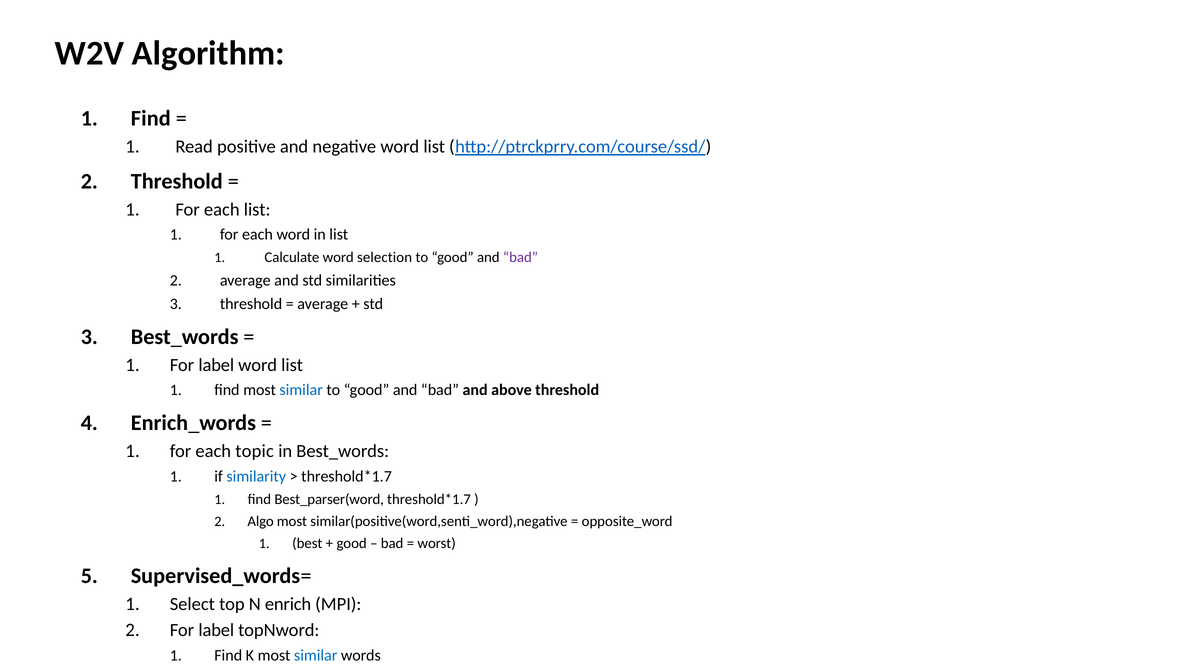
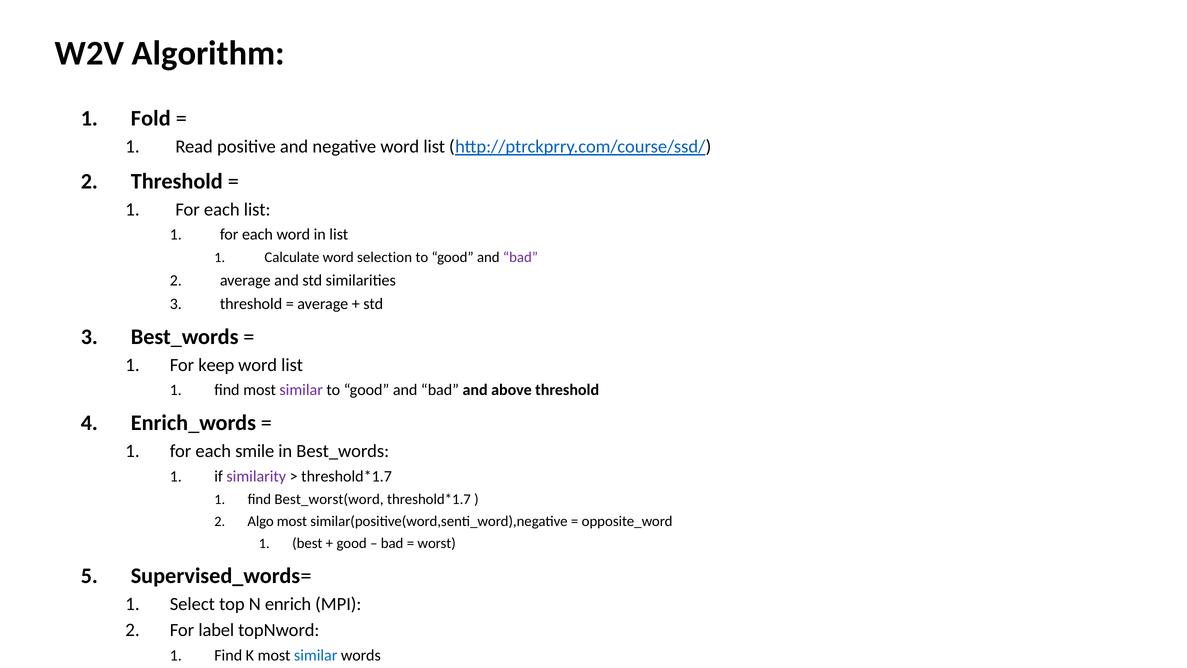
Find: Find -> Fold (151, 118)
label: label -> keep (216, 365)
similar colour: blue -> purple (301, 390)
topic: topic -> smile (255, 451)
similarity colour: blue -> purple (256, 476)
Best_parser(word: Best_parser(word -> Best_worst(word (329, 499)
